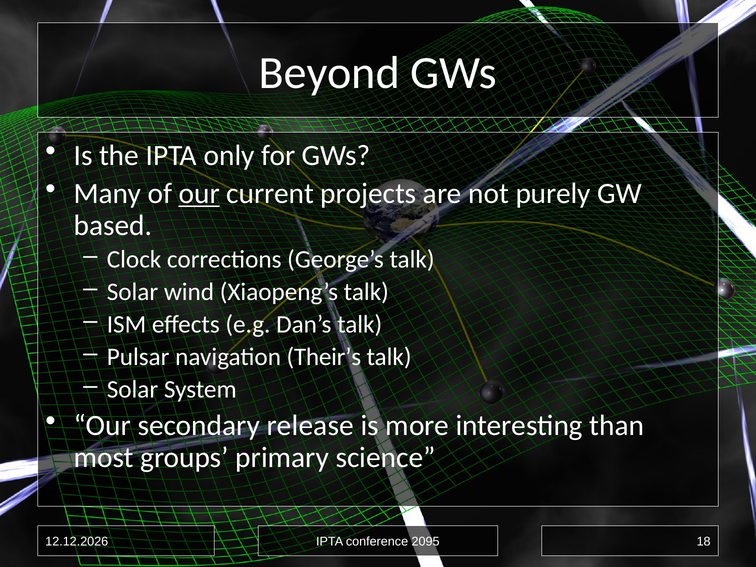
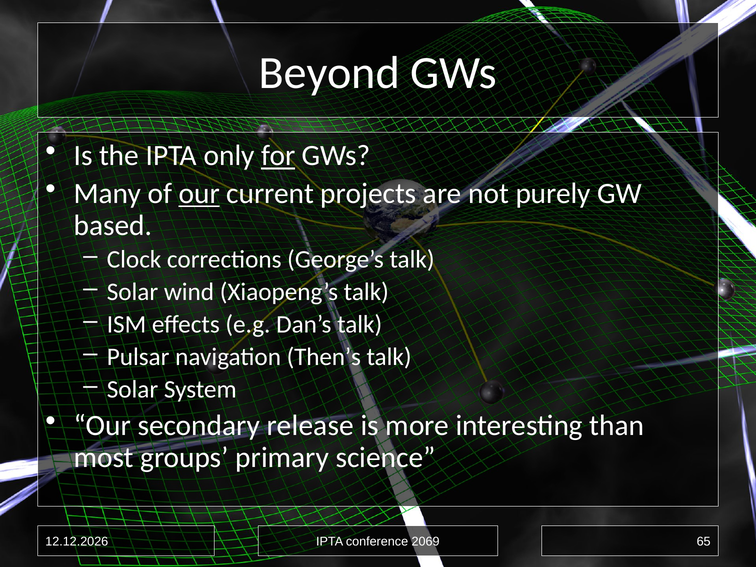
for underline: none -> present (278, 156)
Their’s: Their’s -> Then’s (324, 357)
2095: 2095 -> 2069 (426, 541)
18: 18 -> 65 (704, 541)
